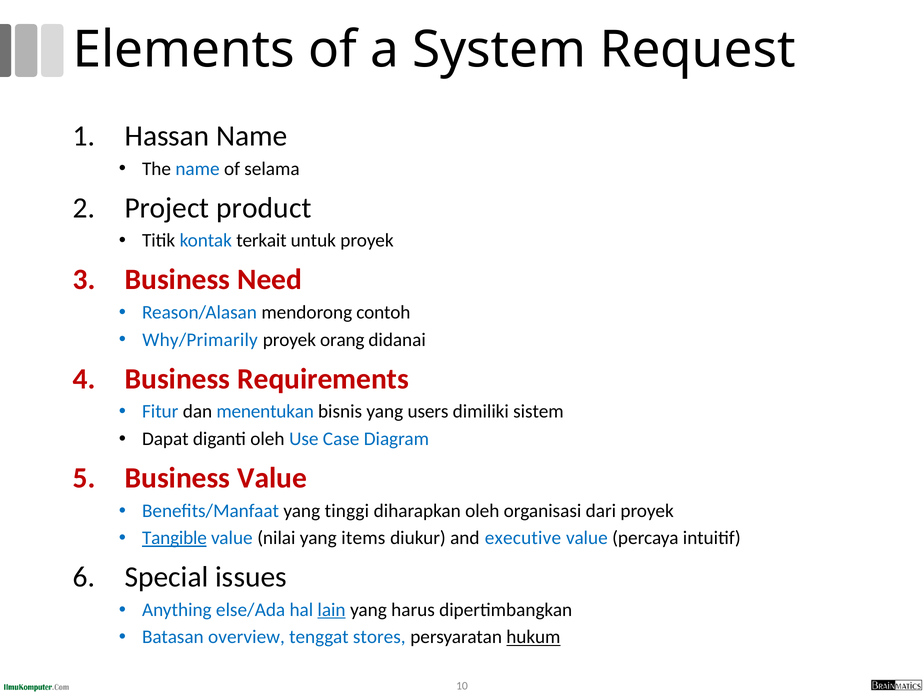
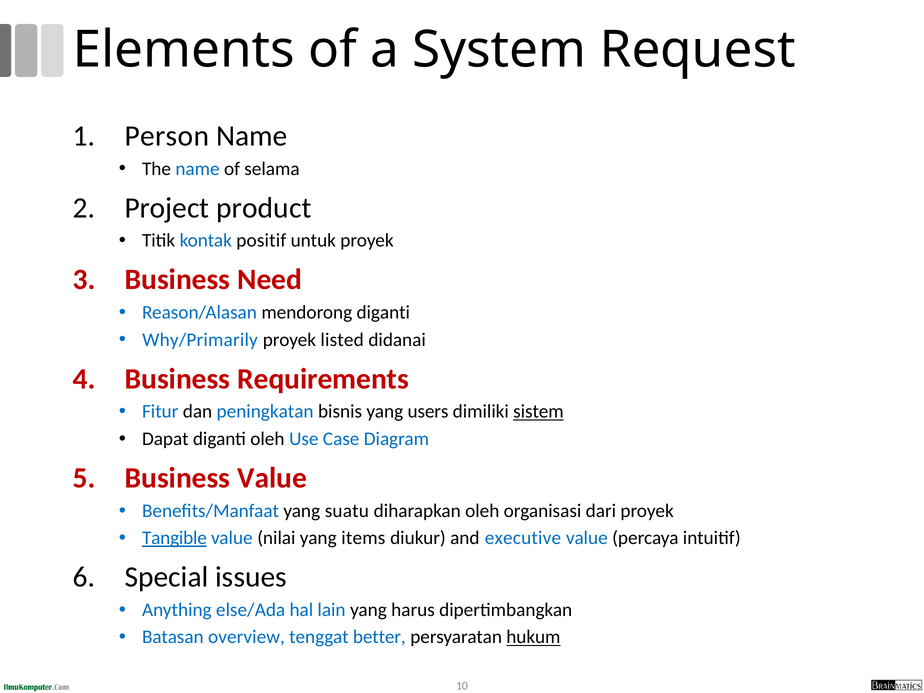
Hassan: Hassan -> Person (167, 136)
terkait: terkait -> positif (261, 241)
mendorong contoh: contoh -> diganti (383, 313)
orang: orang -> listed (342, 340)
menentukan: menentukan -> peningkatan (265, 412)
sistem underline: none -> present (538, 412)
tinggi: tinggi -> suatu (347, 511)
lain underline: present -> none (332, 610)
stores: stores -> better (379, 637)
